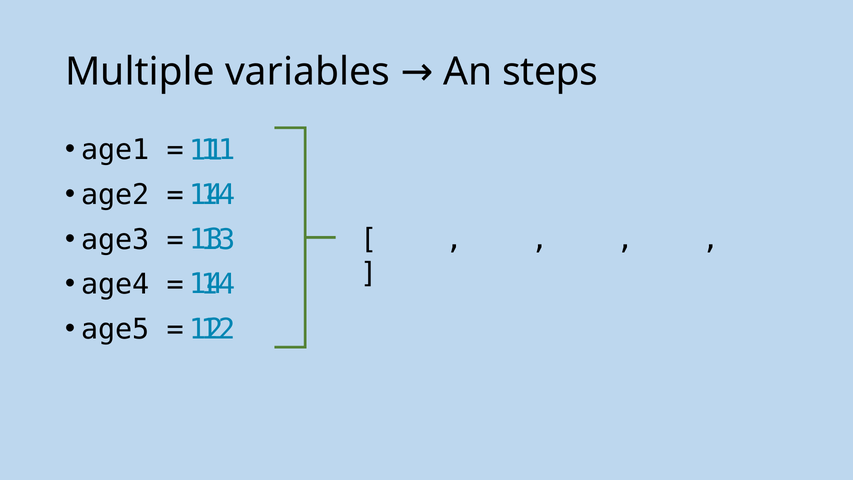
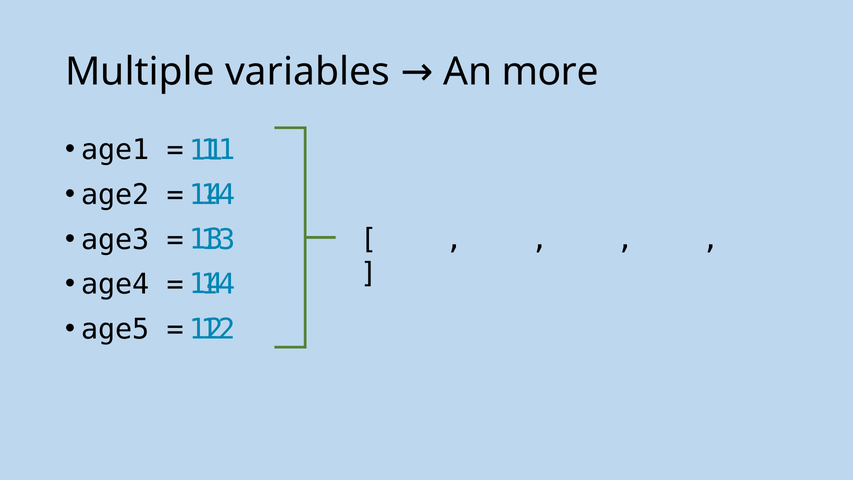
steps: steps -> more (550, 72)
